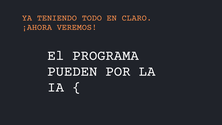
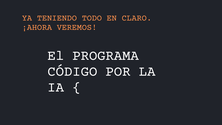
PUEDEN: PUEDEN -> CÓDIGO (72, 71)
